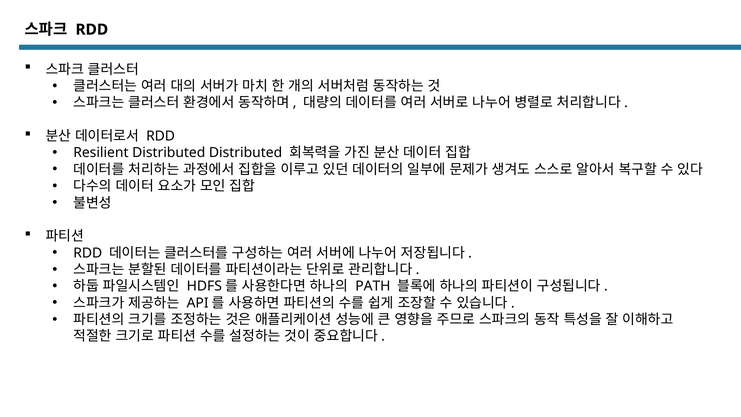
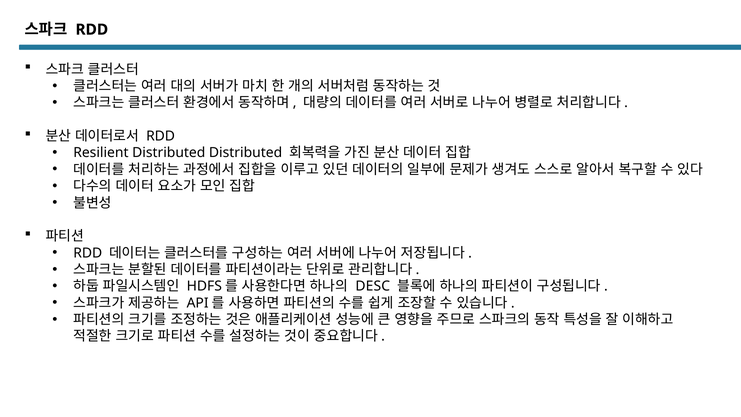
PATH: PATH -> DESC (373, 286)
